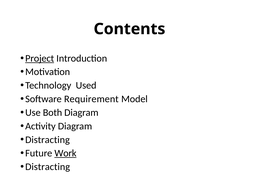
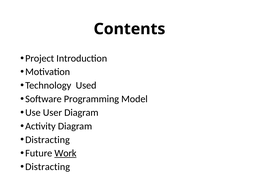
Project underline: present -> none (40, 58)
Requirement: Requirement -> Programming (91, 99)
Both: Both -> User (52, 113)
